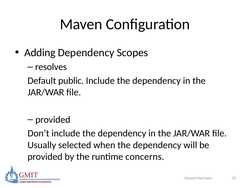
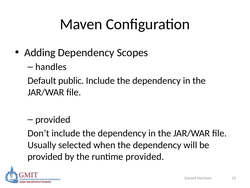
resolves: resolves -> handles (51, 67)
runtime concerns: concerns -> provided (145, 156)
